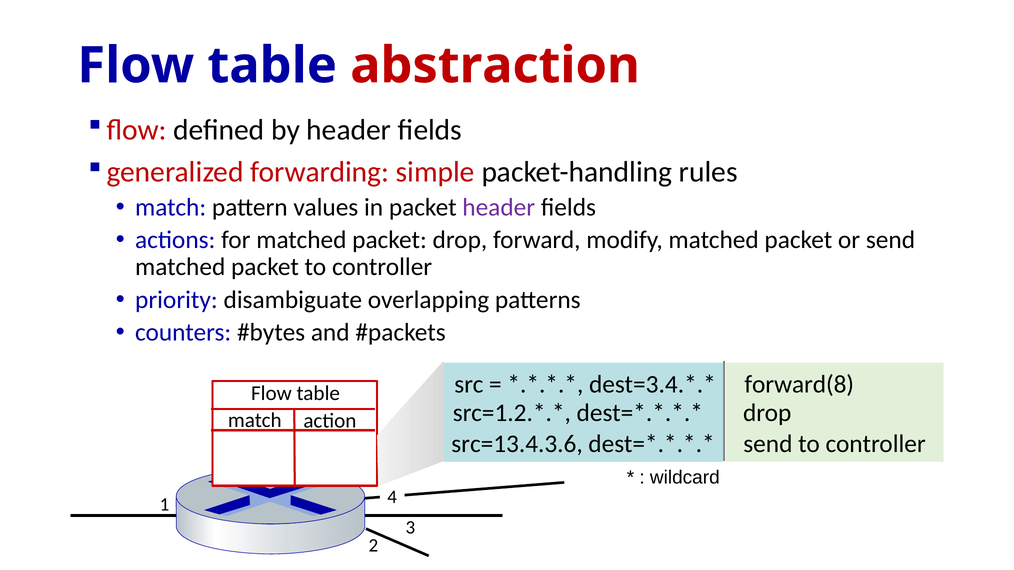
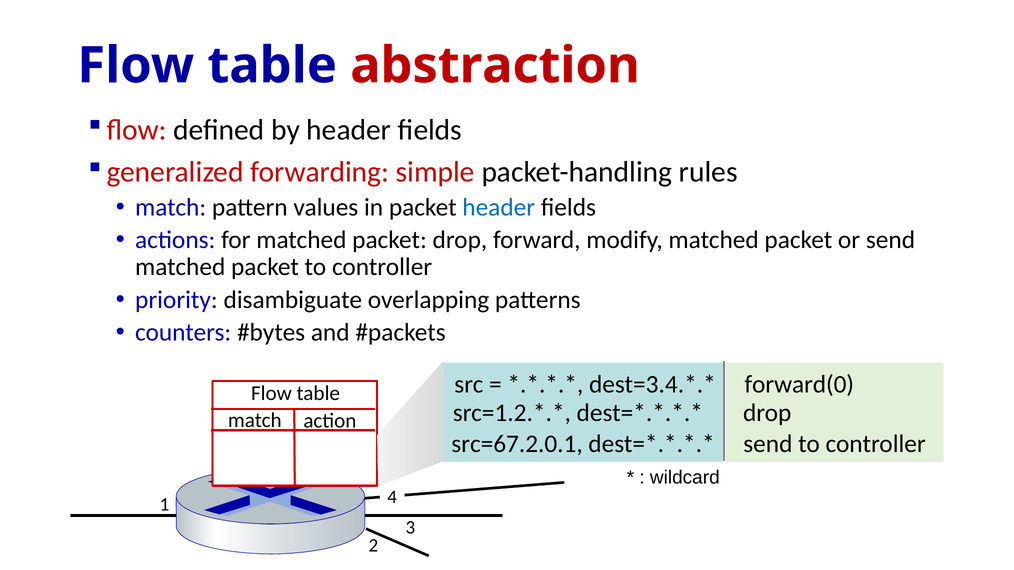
header colour: purple -> blue (499, 207)
forward(8: forward(8 -> forward(0 (799, 385)
src=13.4.3.6: src=13.4.3.6 -> src=67.2.0.1 (517, 444)
